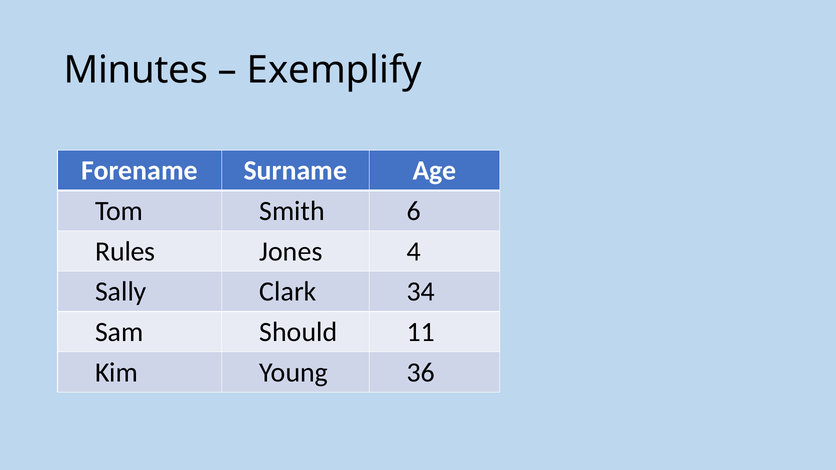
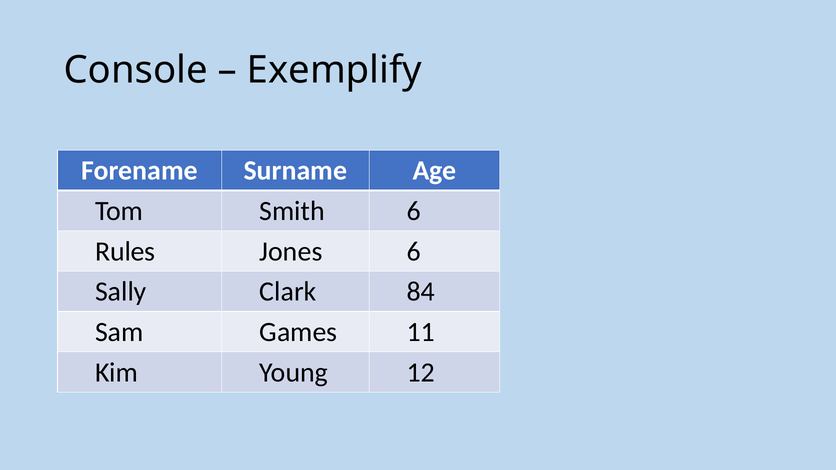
Minutes: Minutes -> Console (136, 70)
Jones 4: 4 -> 6 (414, 251)
34: 34 -> 84 (421, 292)
Should: Should -> Games (298, 332)
36: 36 -> 12 (421, 373)
